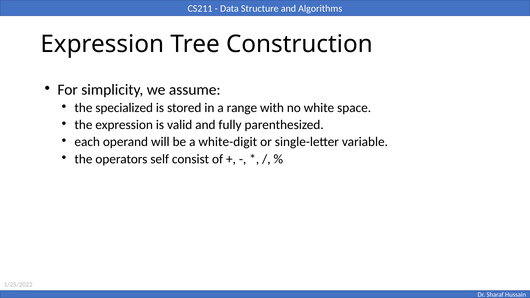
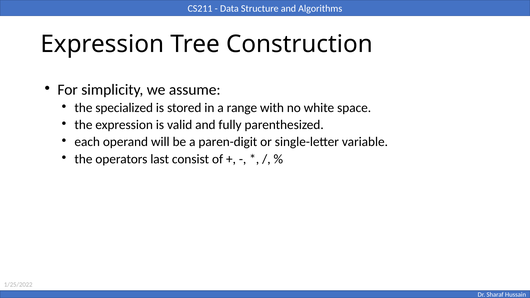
white-digit: white-digit -> paren-digit (228, 142)
self: self -> last (160, 159)
